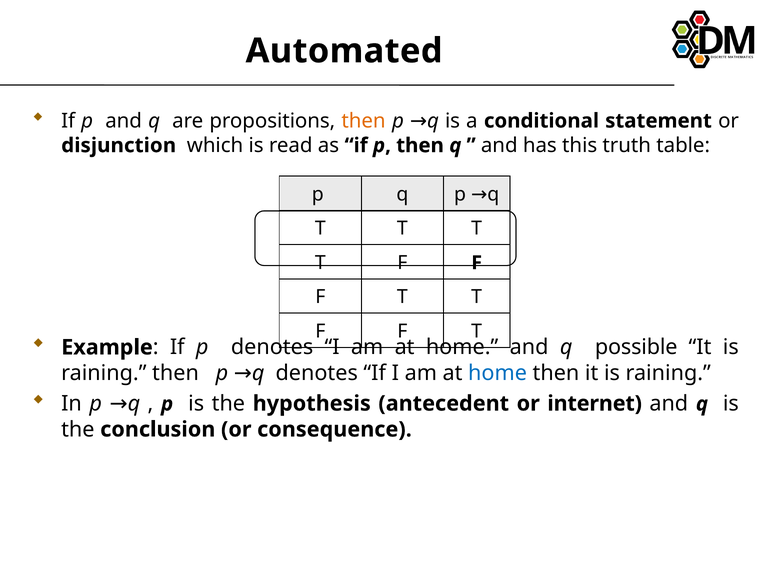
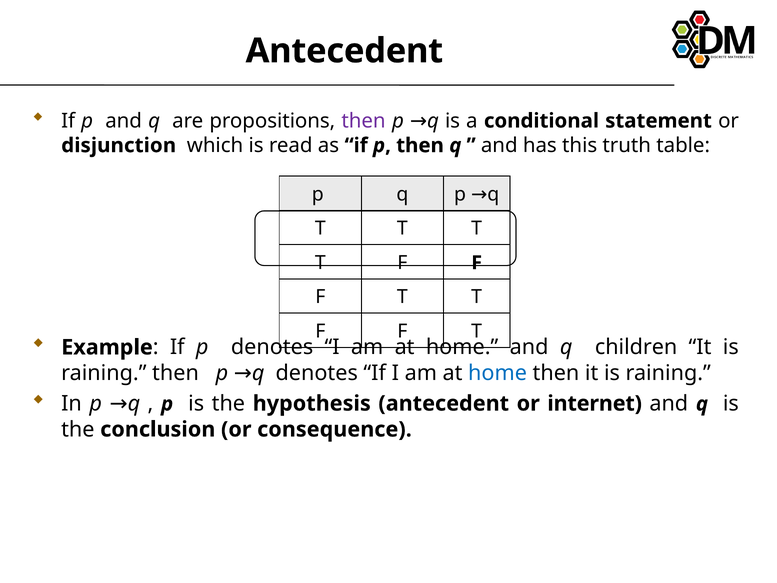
Automated: Automated -> Antecedent (344, 51)
then colour: orange -> purple (364, 121)
possible: possible -> children (636, 347)
